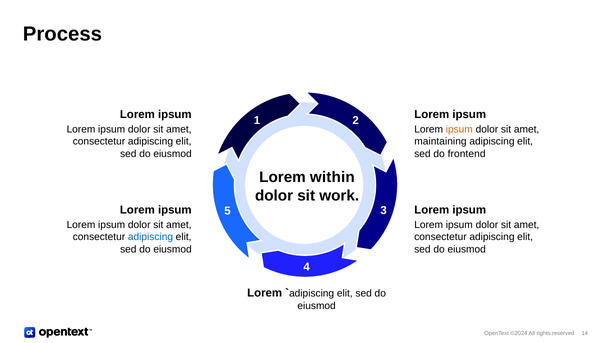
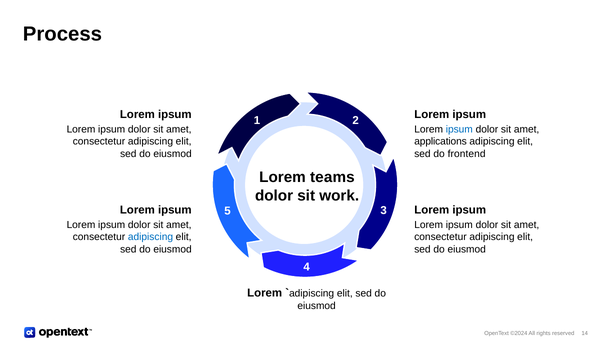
ipsum colour: orange -> blue (459, 129)
maintaining: maintaining -> applications (441, 142)
within: within -> teams (332, 177)
